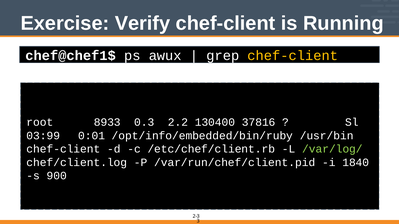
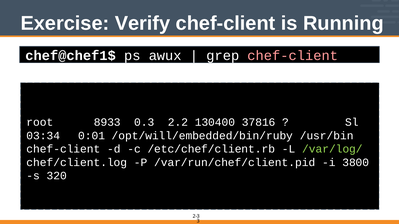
chef-client colour: yellow -> pink (293, 56)
03:99: 03:99 -> 03:34 (43, 136)
/opt/info/embedded/bin/ruby: /opt/info/embedded/bin/ruby -> /opt/will/embedded/bin/ruby (202, 136)
1840: 1840 -> 3800 (356, 163)
900: 900 -> 320 (57, 176)
